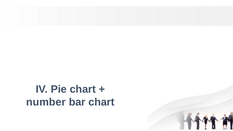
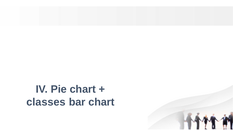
number: number -> classes (46, 102)
